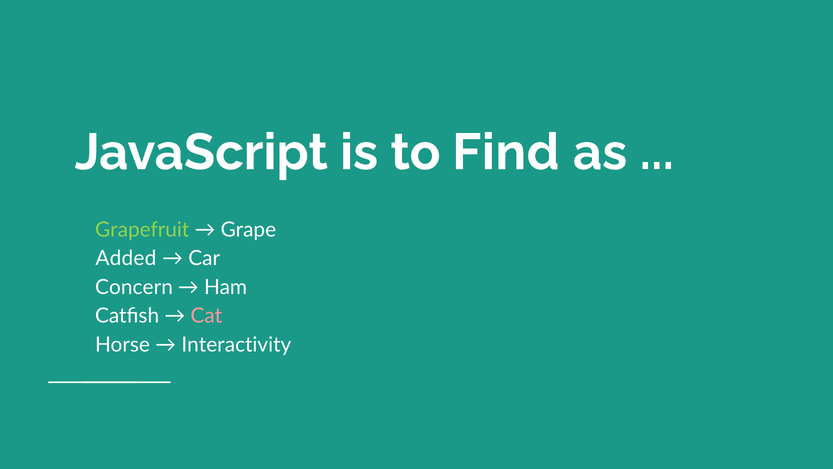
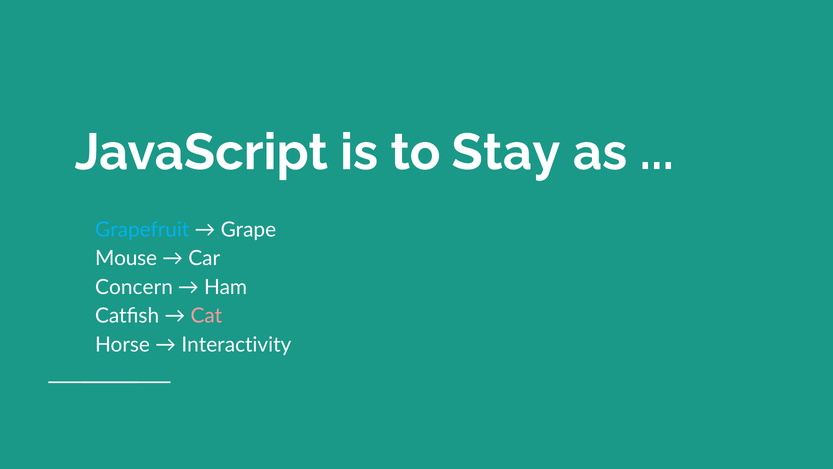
Find: Find -> Stay (506, 152)
Grapefruit colour: light green -> light blue (142, 230)
Added: Added -> Mouse (126, 258)
